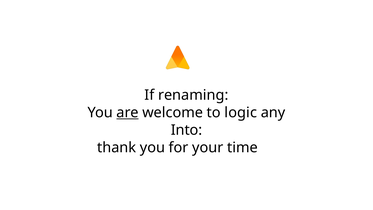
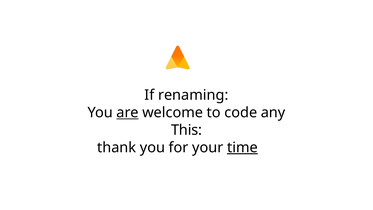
logic: logic -> code (241, 113)
Into: Into -> This (187, 130)
time underline: none -> present (242, 147)
